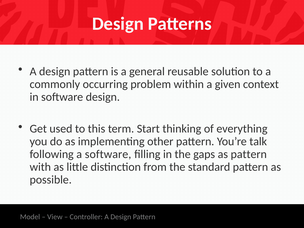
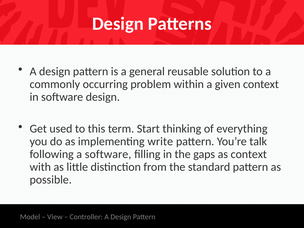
other: other -> write (160, 142)
as pattern: pattern -> context (249, 154)
